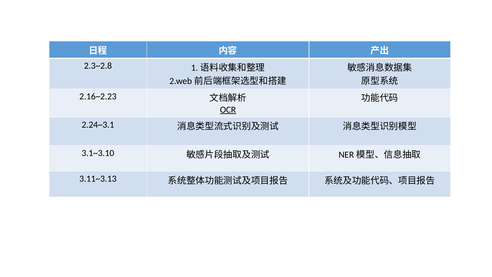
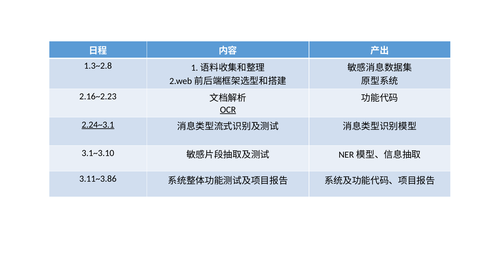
2.3~2.8: 2.3~2.8 -> 1.3~2.8 (98, 66)
2.24~3.1 underline: none -> present (98, 125)
3.11~3.13: 3.11~3.13 -> 3.11~3.86 (98, 179)
